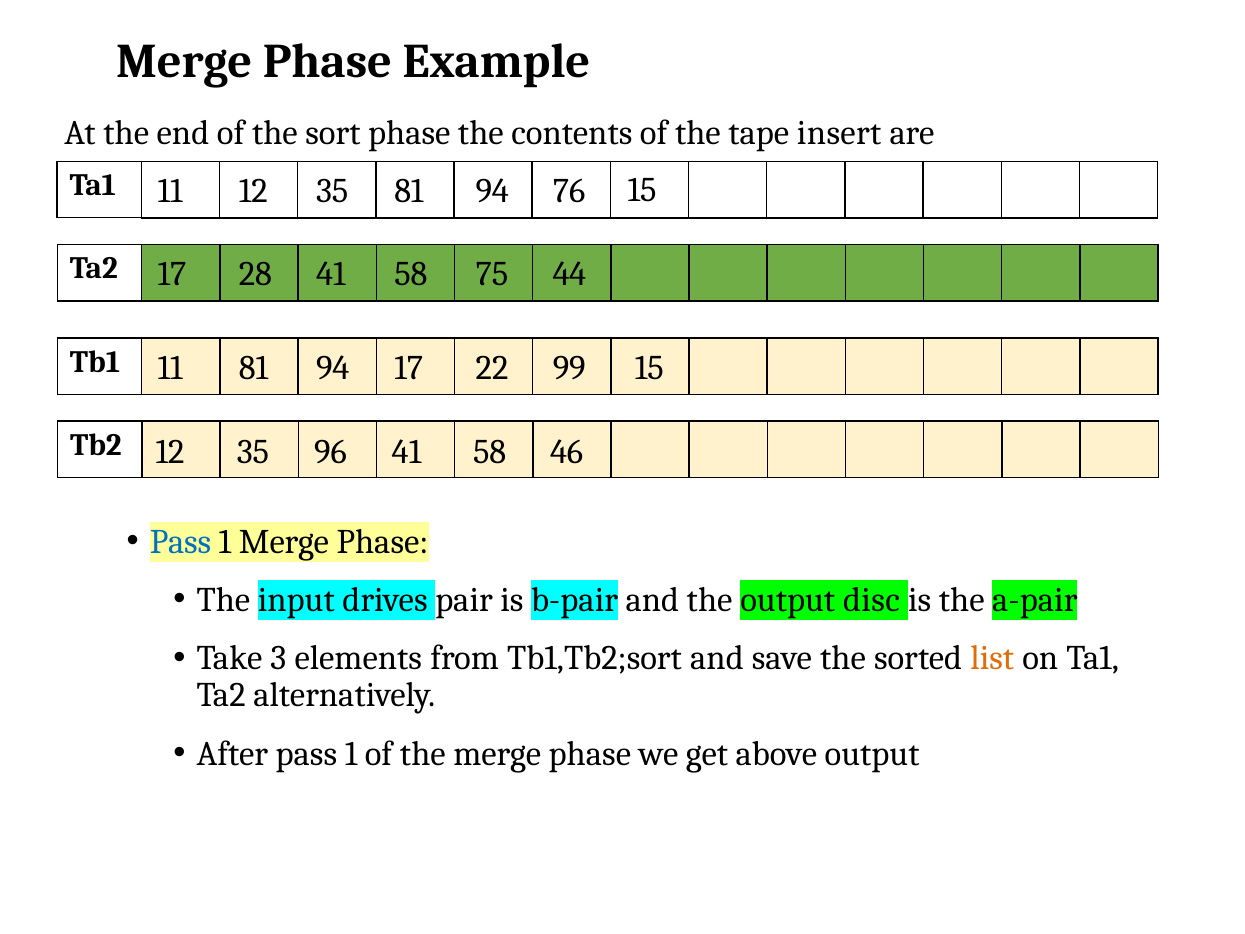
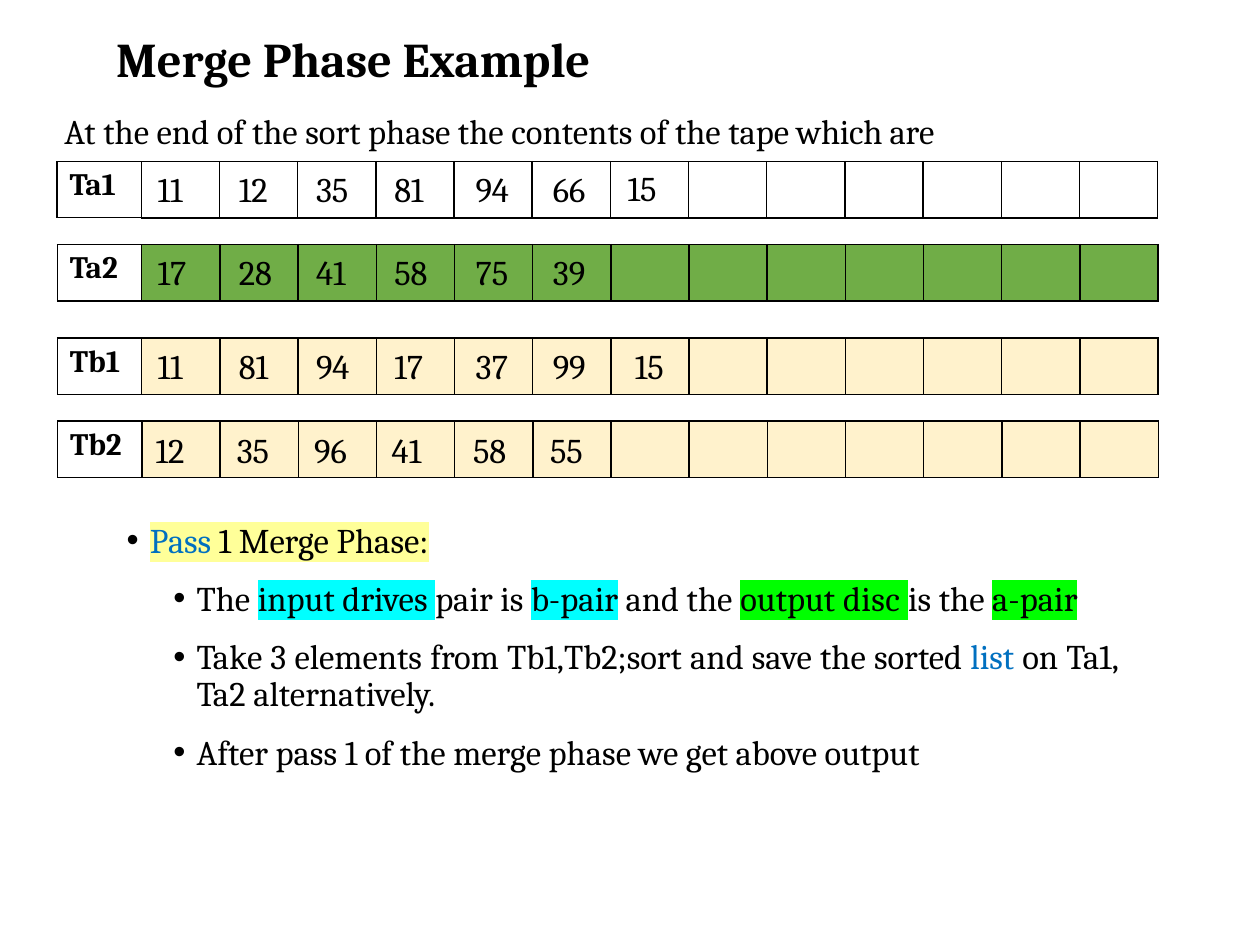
insert: insert -> which (839, 133)
76: 76 -> 66 (569, 192)
44: 44 -> 39 (569, 274)
22: 22 -> 37 (492, 368)
46: 46 -> 55 (567, 452)
list colour: orange -> blue (992, 658)
